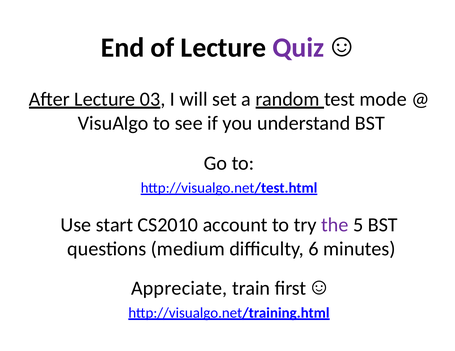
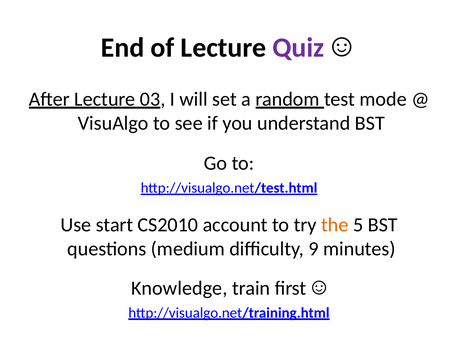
the colour: purple -> orange (335, 225)
6: 6 -> 9 (314, 249)
Appreciate: Appreciate -> Knowledge (179, 289)
